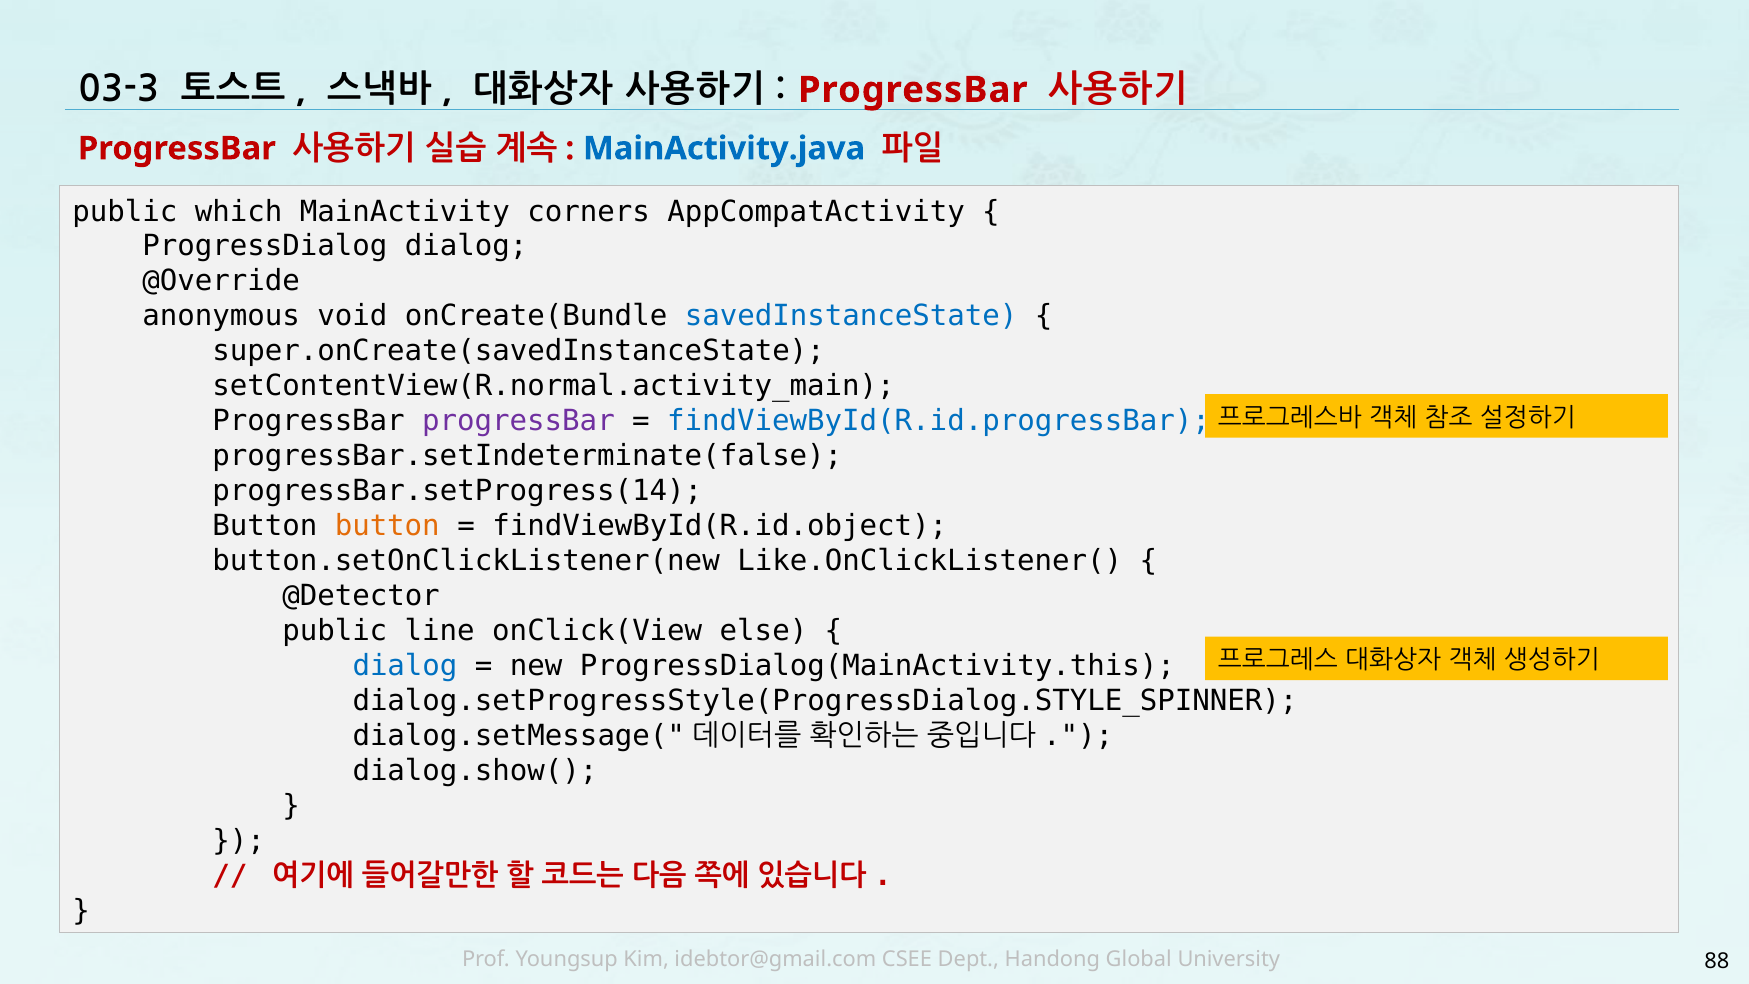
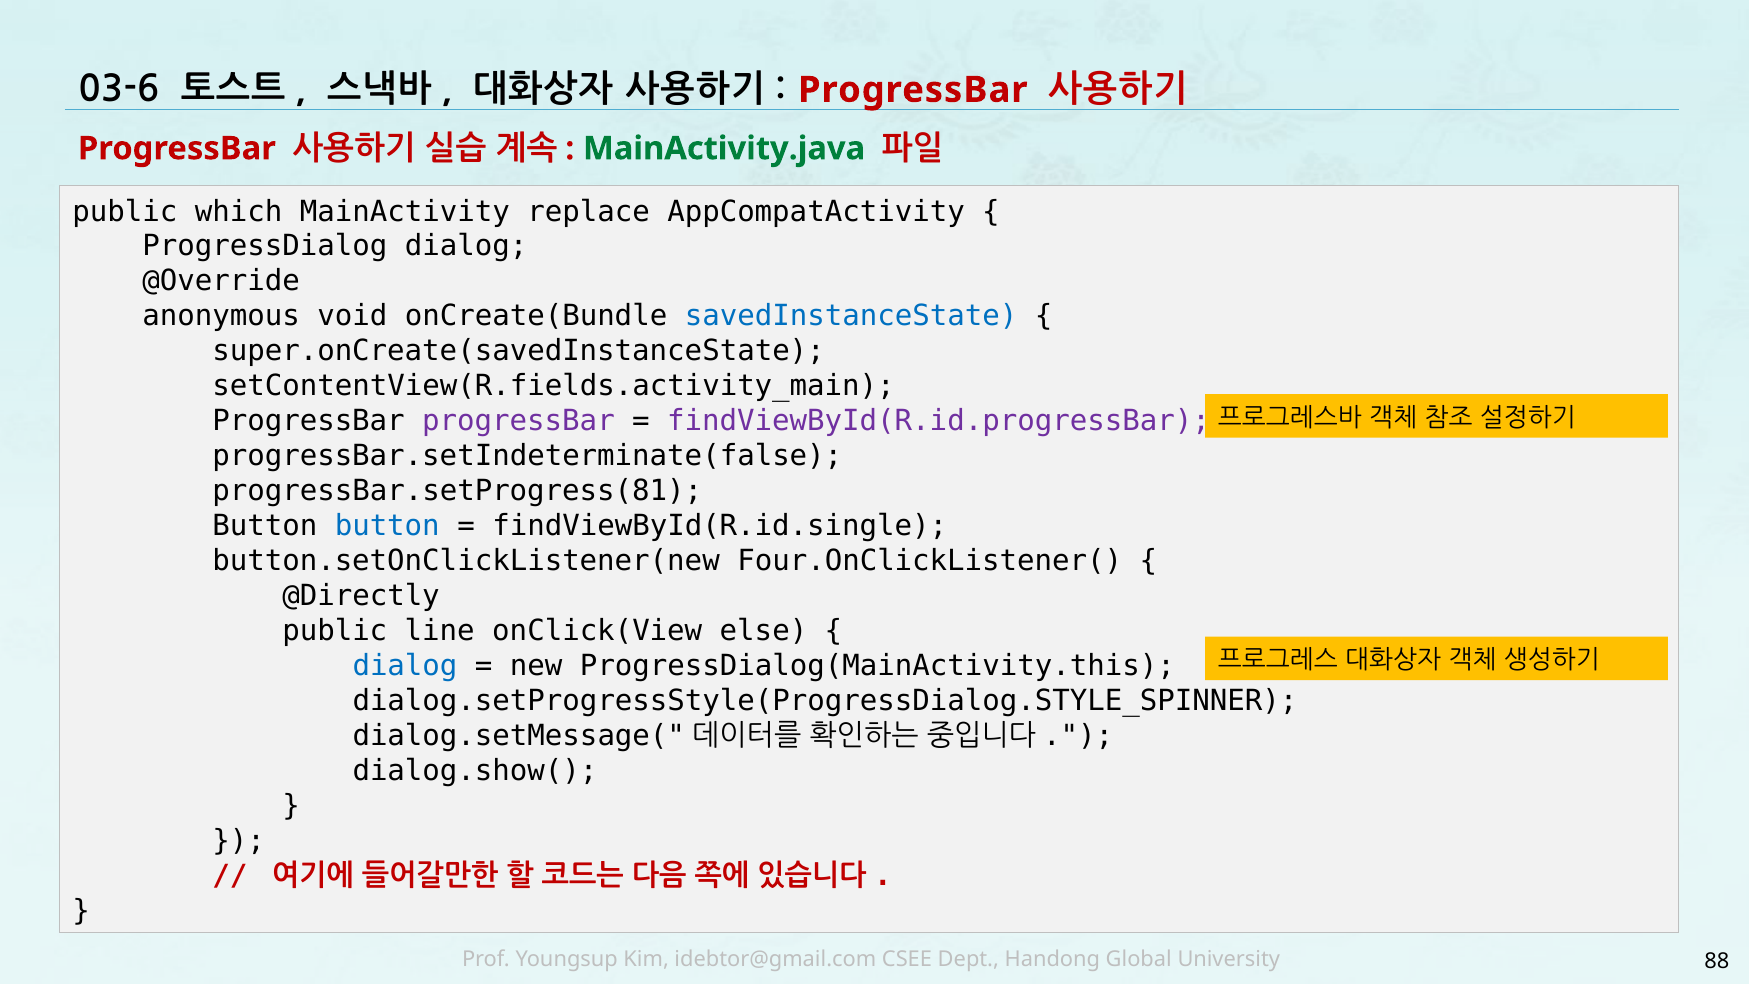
03-3: 03-3 -> 03-6 (119, 90)
MainActivity.java colour: blue -> green (724, 148)
corners: corners -> replace (589, 211)
setContentView(R.normal.activity_main: setContentView(R.normal.activity_main -> setContentView(R.fields.activity_main (554, 386)
findViewById(R.id.progressBar colour: blue -> purple (939, 421)
progressBar.setProgress(14: progressBar.setProgress(14 -> progressBar.setProgress(81 (457, 491)
button colour: orange -> blue (387, 526)
findViewById(R.id.object: findViewById(R.id.object -> findViewById(R.id.single (720, 526)
Like.OnClickListener(: Like.OnClickListener( -> Four.OnClickListener( (930, 561)
@Detector: @Detector -> @Directly (361, 596)
